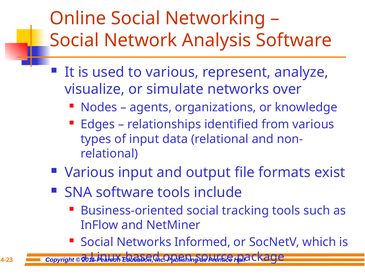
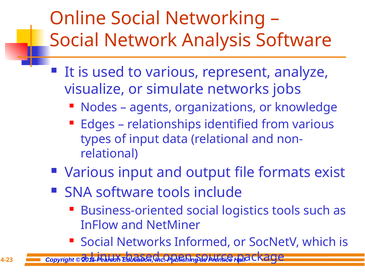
over: over -> jobs (287, 89)
tracking: tracking -> logistics (245, 210)
